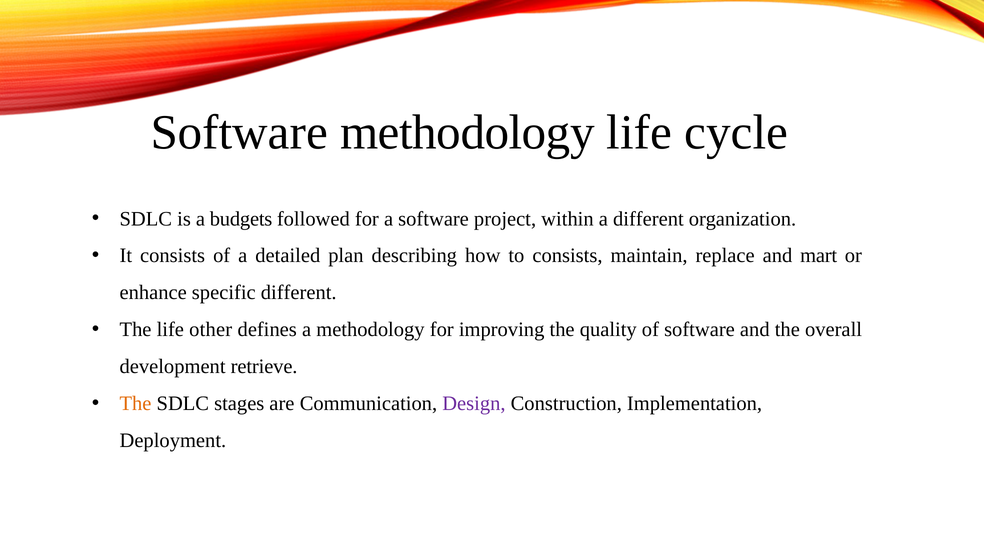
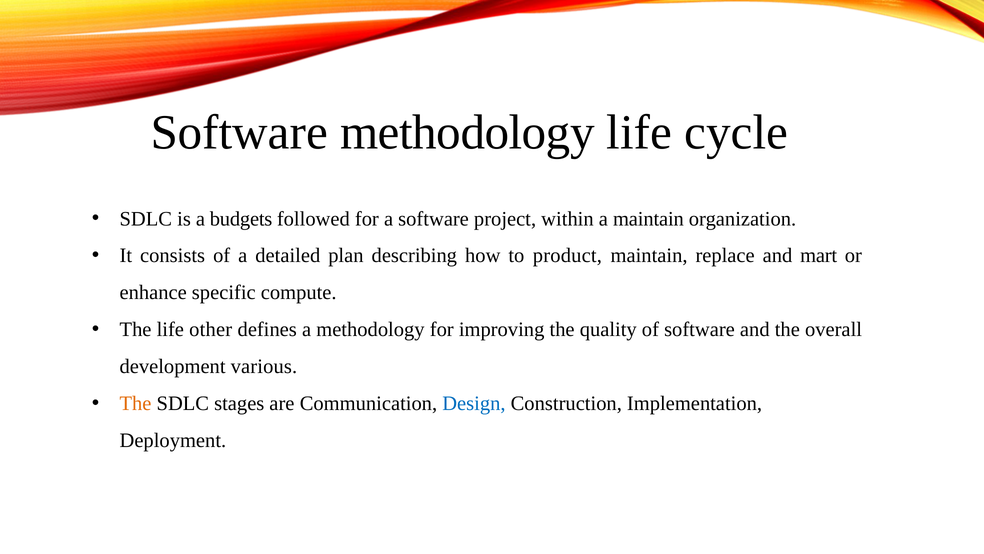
a different: different -> maintain (648, 219)
to consists: consists -> product (567, 255)
specific different: different -> compute (299, 292)
retrieve: retrieve -> various (264, 366)
Design colour: purple -> blue (474, 403)
